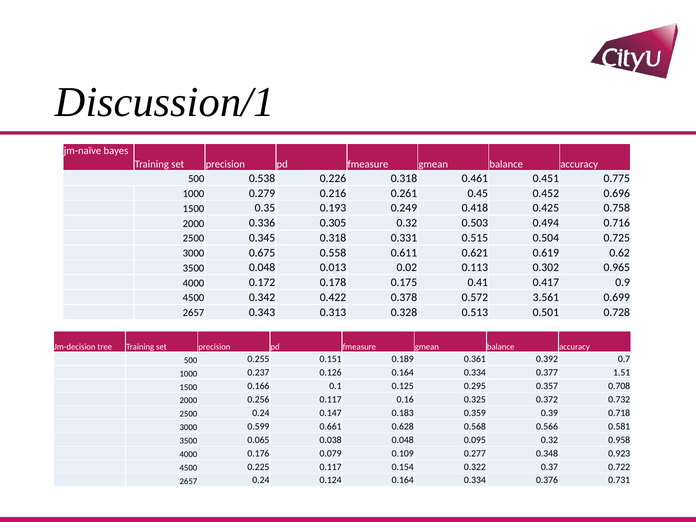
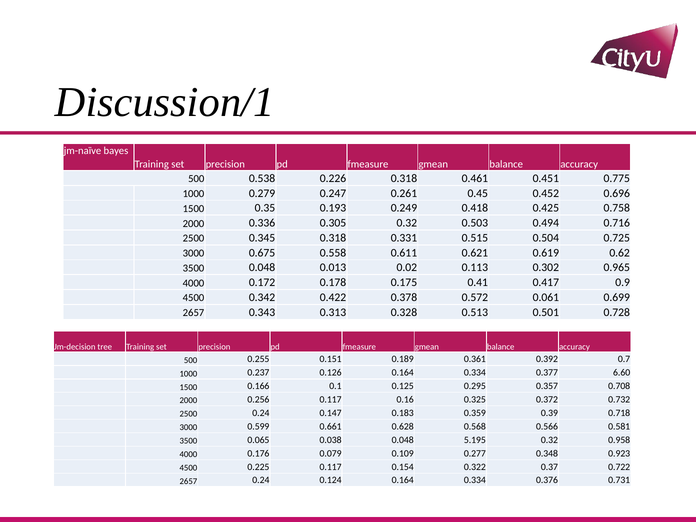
0.216: 0.216 -> 0.247 (333, 193)
3.561: 3.561 -> 0.061 (546, 297)
1.51: 1.51 -> 6.60 (622, 373)
0.095: 0.095 -> 5.195 (475, 440)
